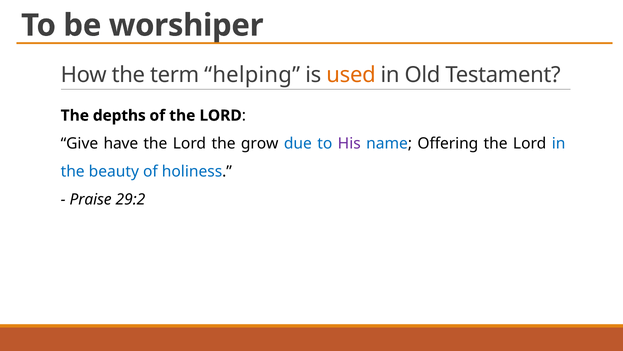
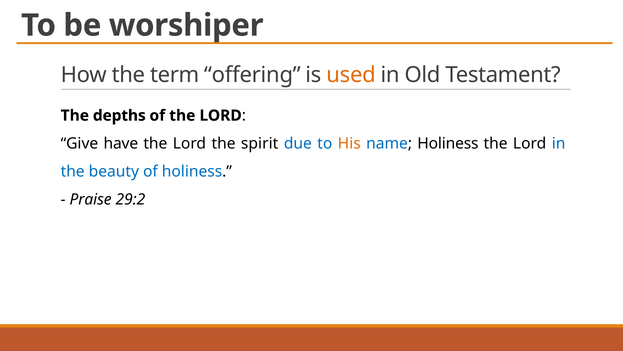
helping: helping -> offering (252, 75)
grow: grow -> spirit (260, 143)
His colour: purple -> orange (349, 143)
name Offering: Offering -> Holiness (448, 143)
